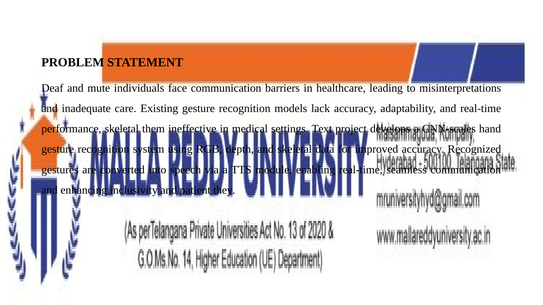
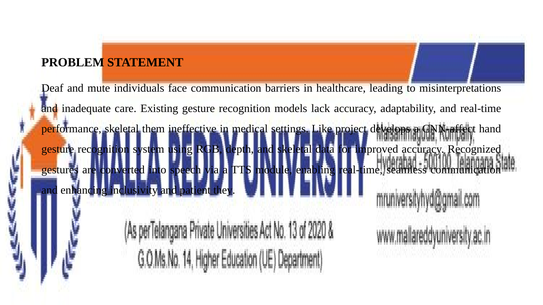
Text: Text -> Like (322, 129)
CNN-scales: CNN-scales -> CNN-affect (449, 129)
